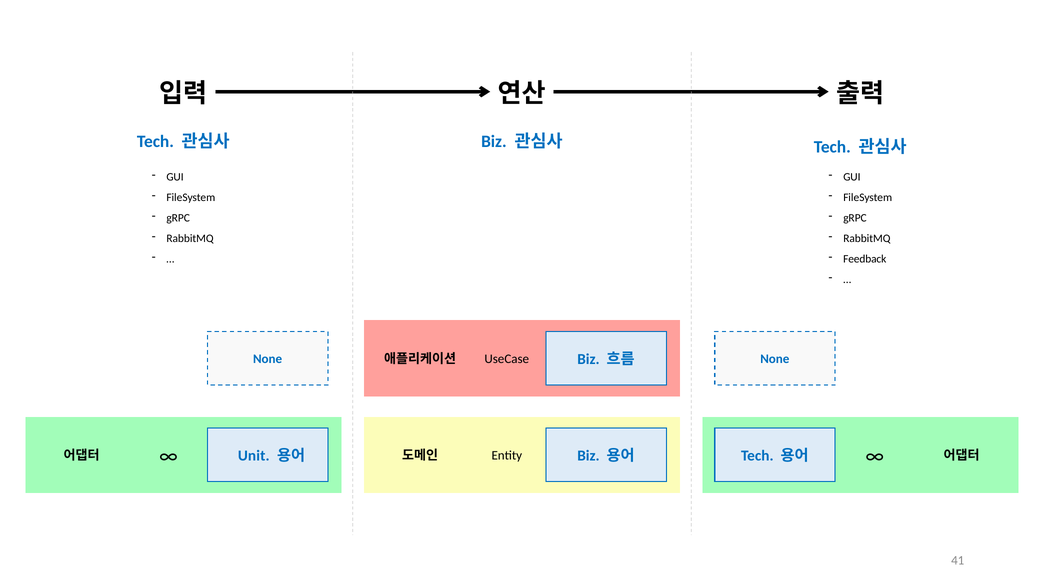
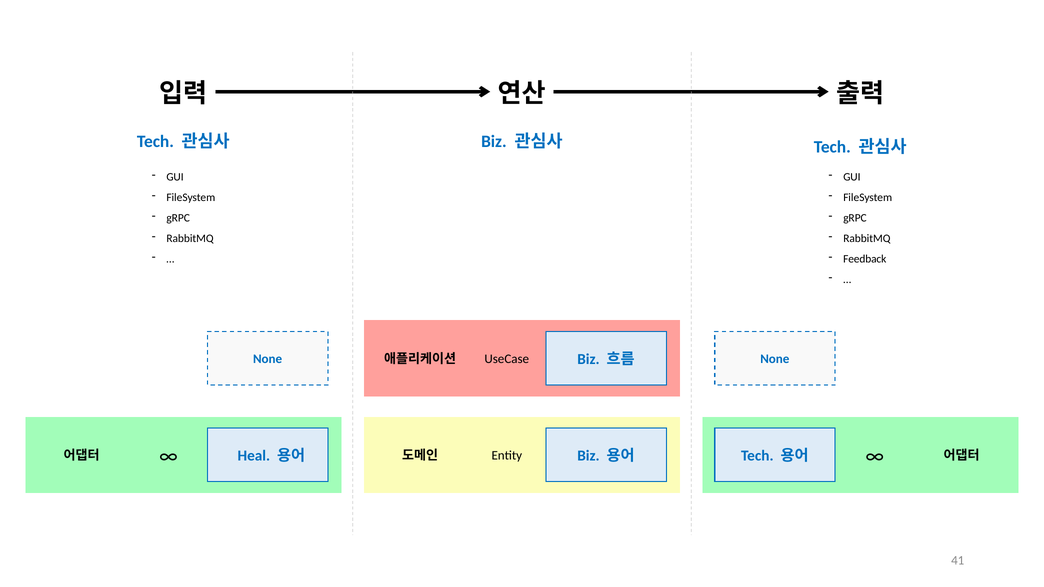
Unit: Unit -> Heal (254, 456)
